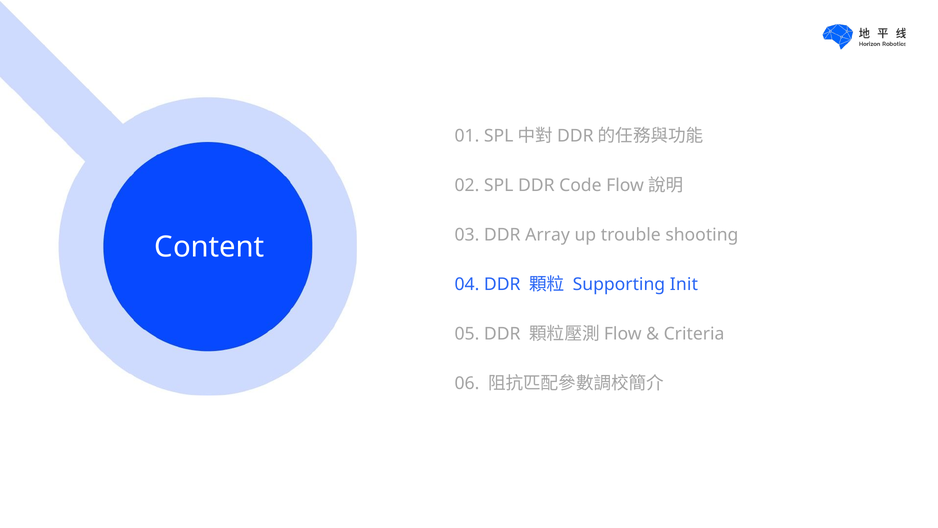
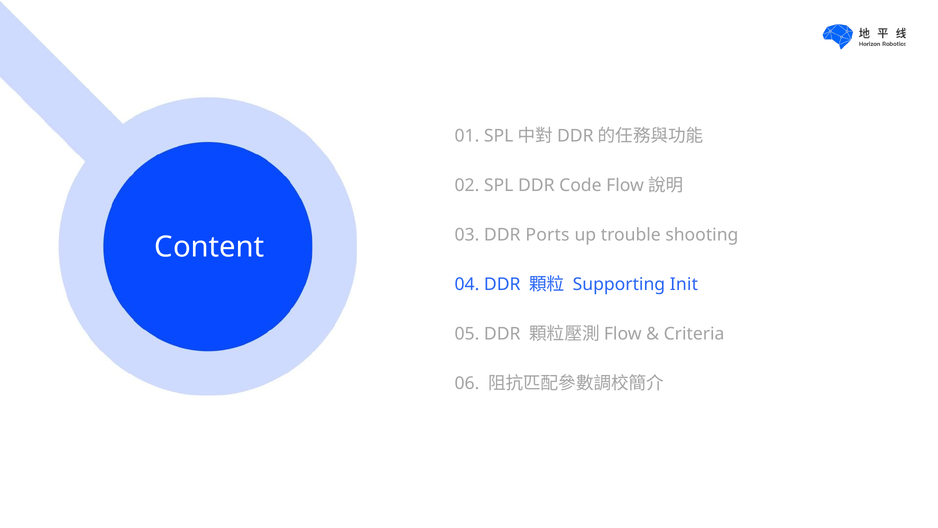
Array: Array -> Ports (547, 235)
